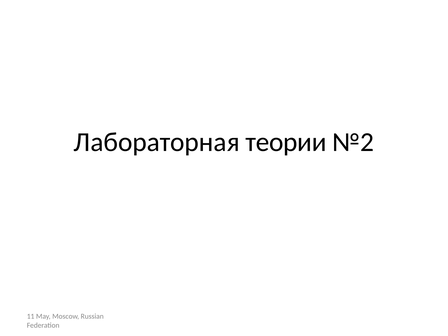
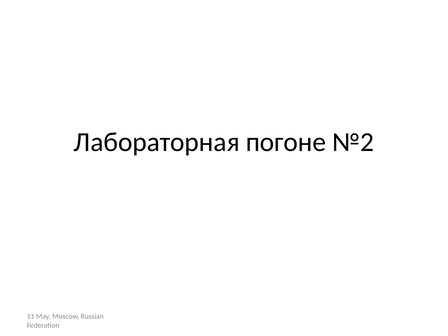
теории: теории -> погоне (286, 142)
